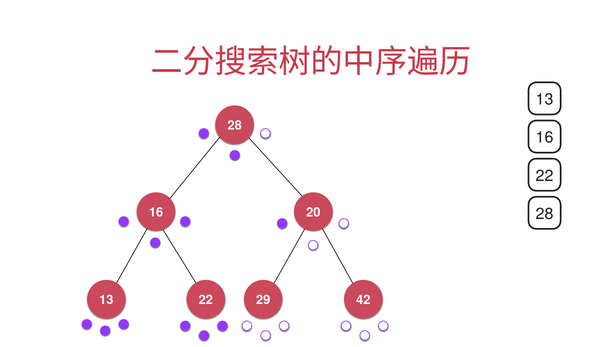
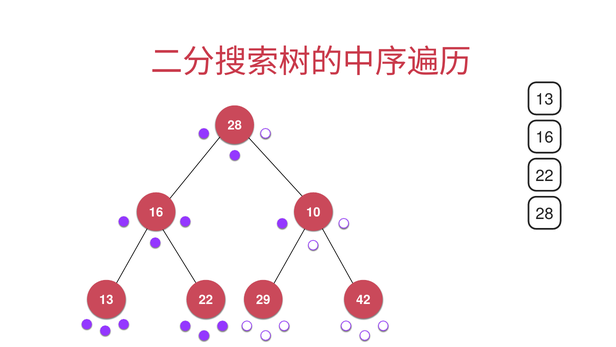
20: 20 -> 10 (313, 212)
